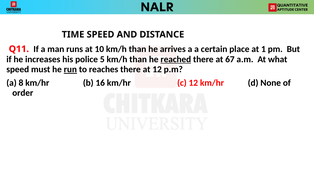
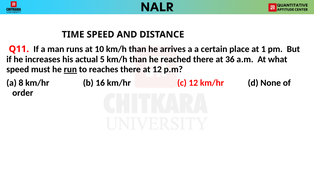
police: police -> actual (87, 59)
reached underline: present -> none (176, 59)
67: 67 -> 36 (230, 59)
